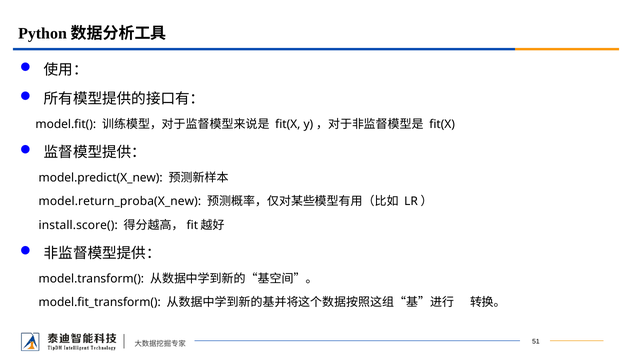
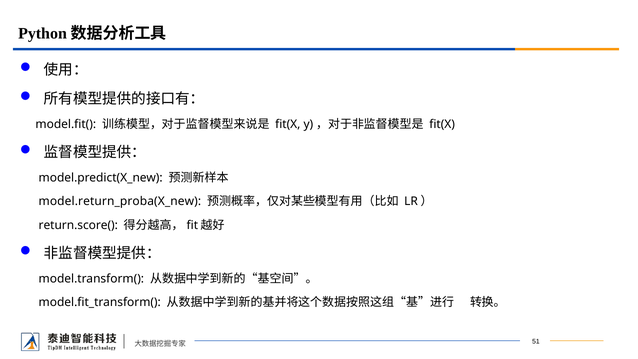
install.score(: install.score( -> return.score( (78, 225)
